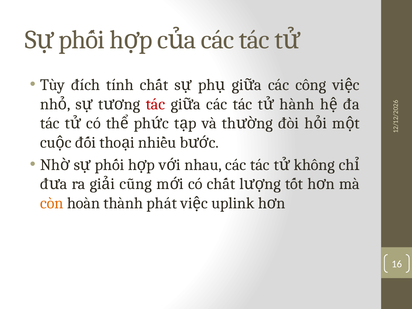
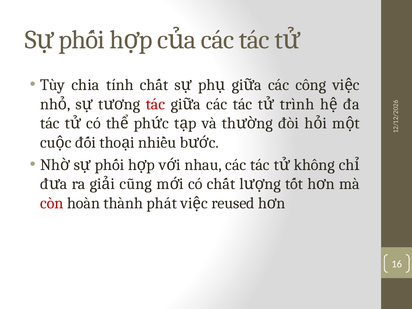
đích: đích -> chia (85, 85)
hành: hành -> trình (297, 104)
còn colour: orange -> red (52, 203)
uplink: uplink -> reused (233, 203)
